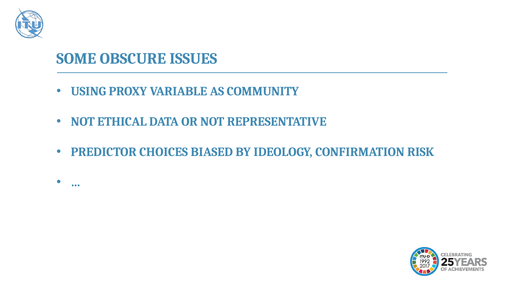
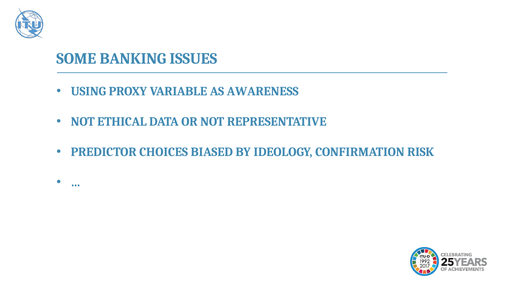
OBSCURE: OBSCURE -> BANKING (133, 59)
COMMUNITY: COMMUNITY -> AWARENESS (263, 91)
